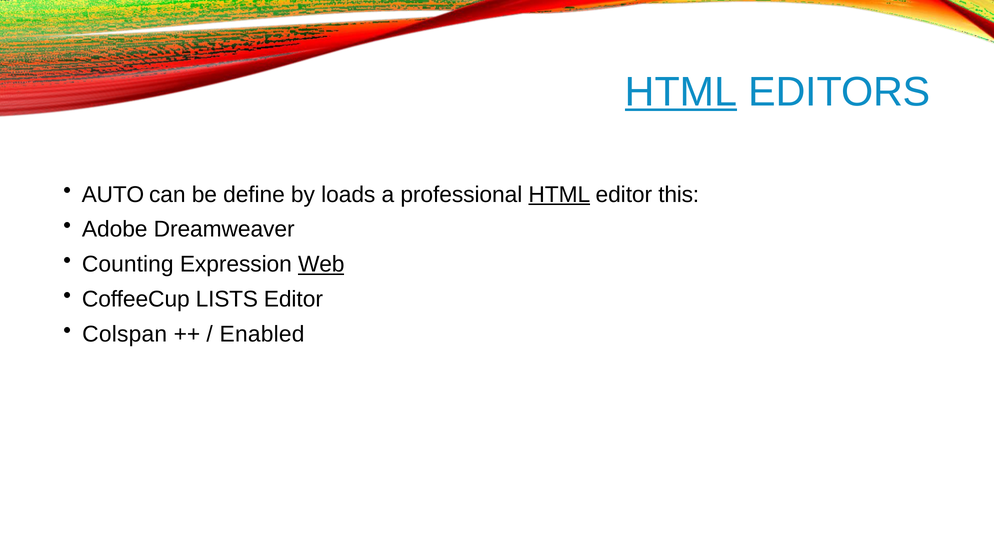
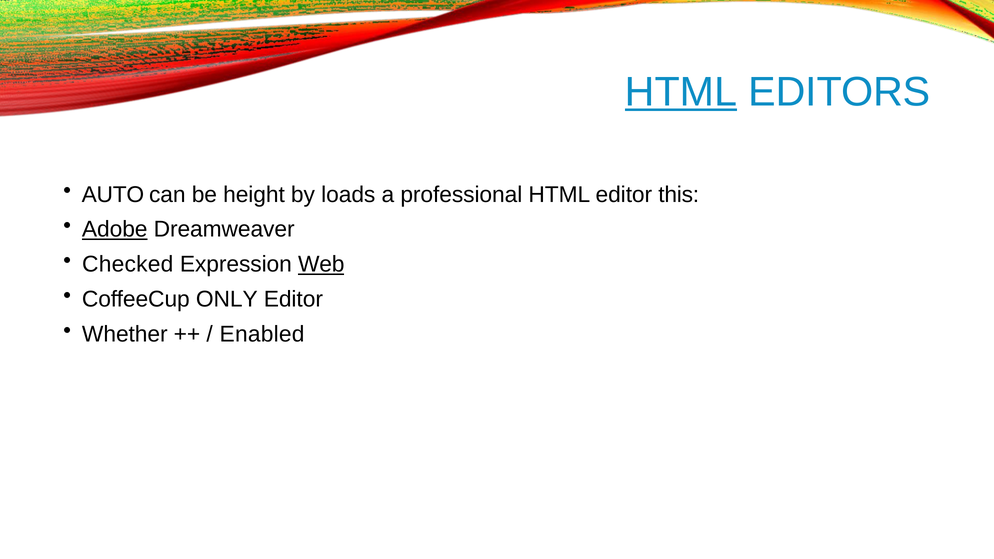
define: define -> height (254, 195)
HTML underline: present -> none (559, 195)
Adobe underline: none -> present (115, 230)
Counting: Counting -> Checked (128, 264)
LISTS: LISTS -> ONLY (227, 299)
Colspan: Colspan -> Whether (125, 334)
